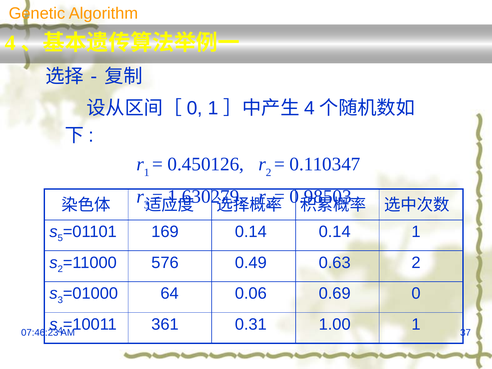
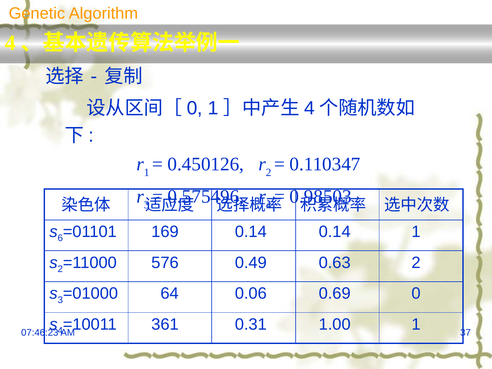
1.630279: 1.630279 -> 0.575496 (206, 197)
5: 5 -> 6 (60, 238)
